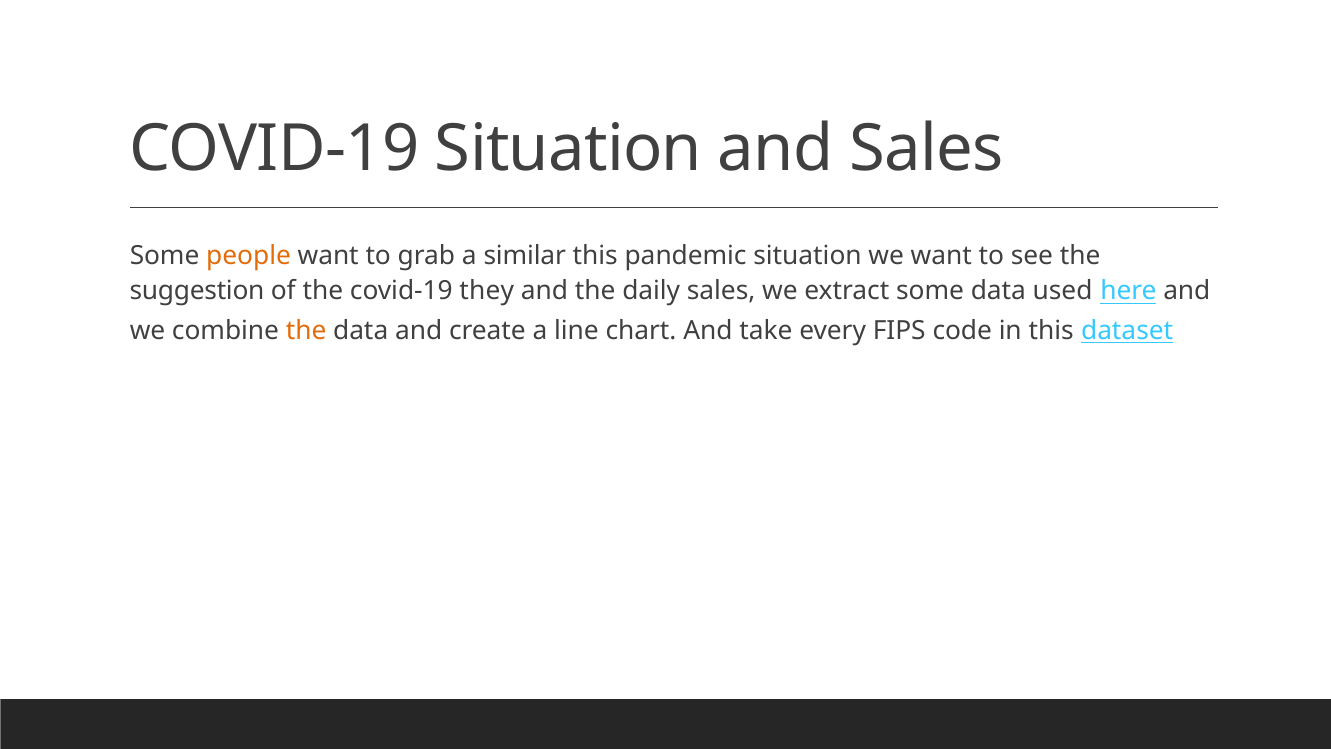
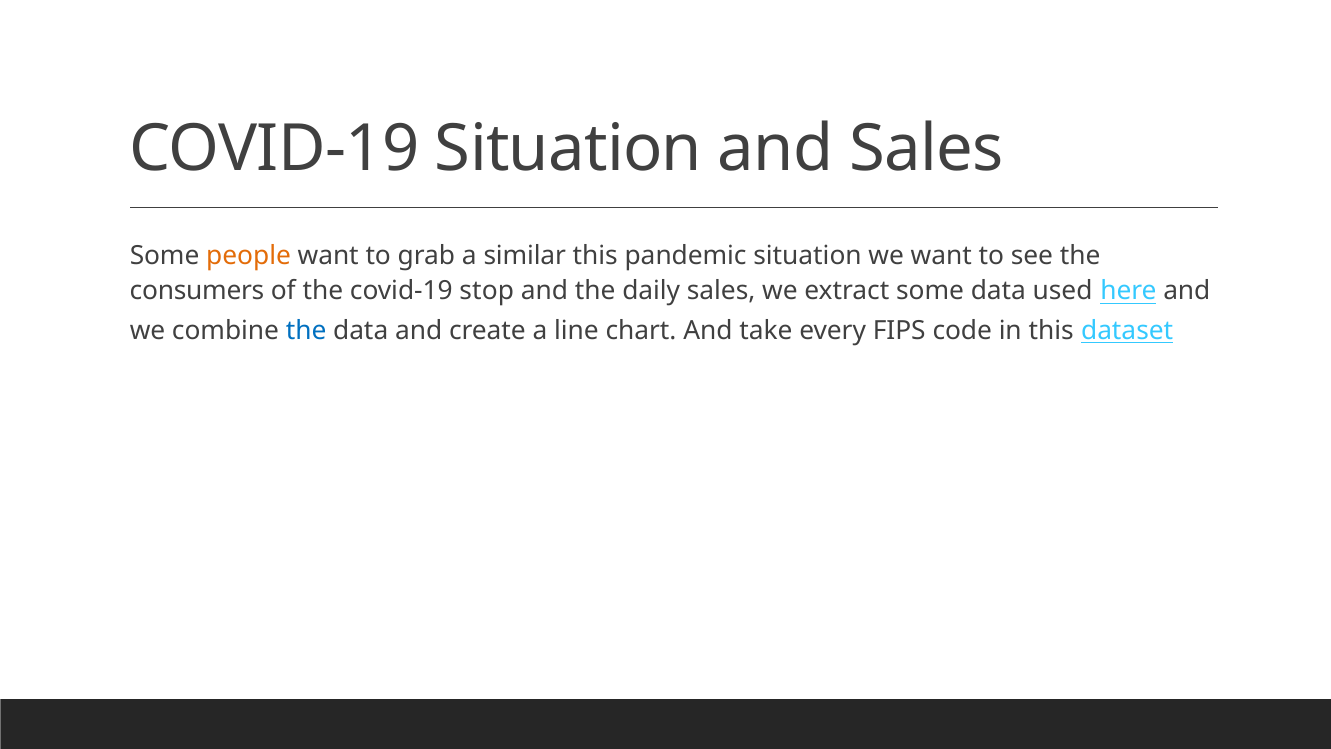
suggestion: suggestion -> consumers (197, 291)
they: they -> stop (487, 291)
the colour: orange -> blue (306, 330)
